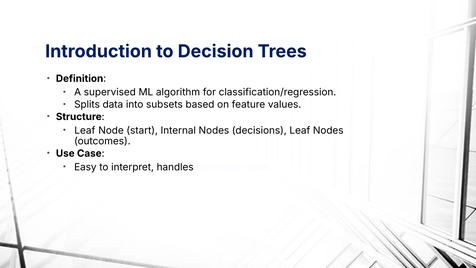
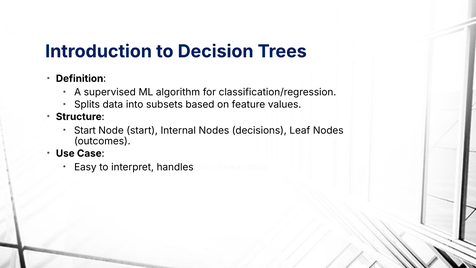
Leaf: Leaf -> Start (85, 130)
